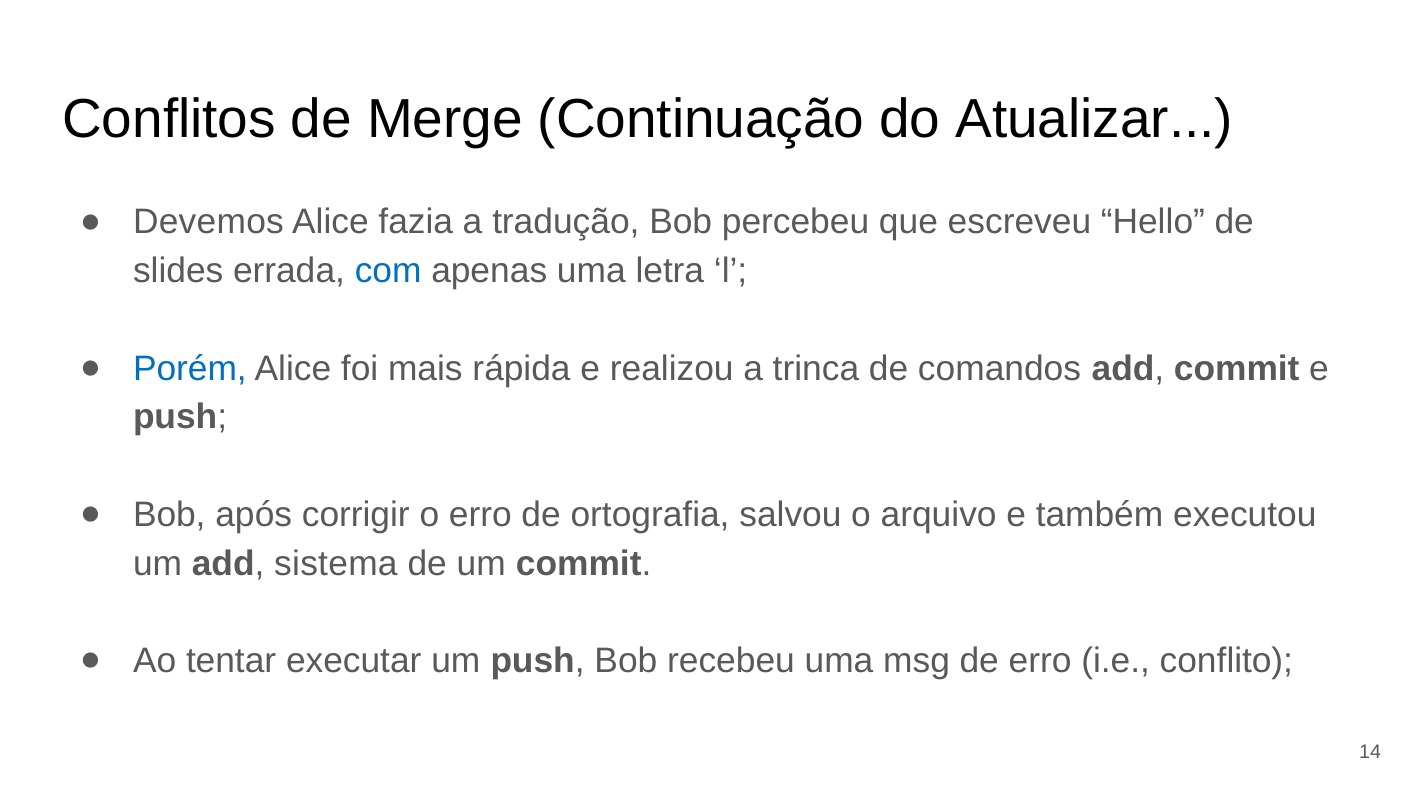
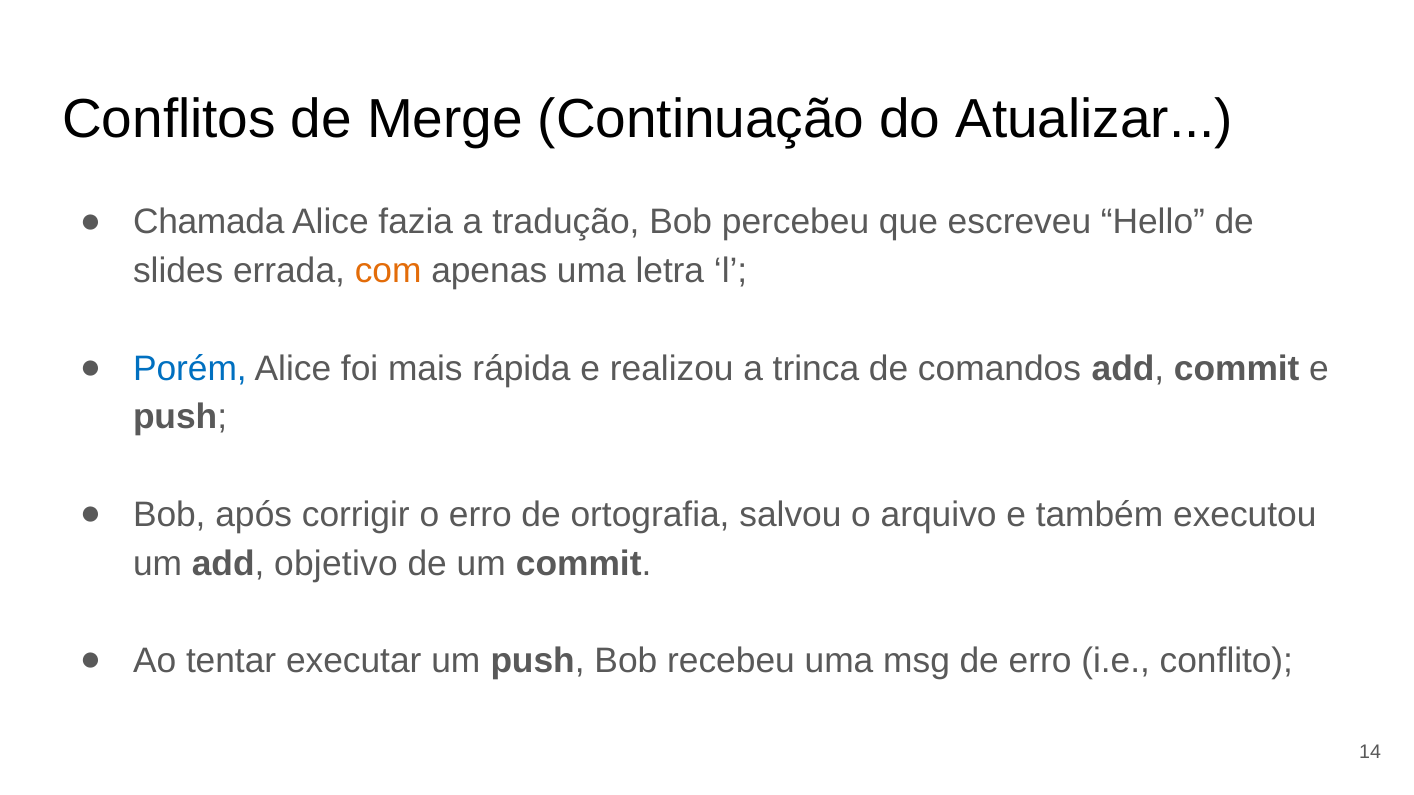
Devemos: Devemos -> Chamada (209, 222)
com colour: blue -> orange (388, 271)
sistema: sistema -> objetivo (336, 564)
